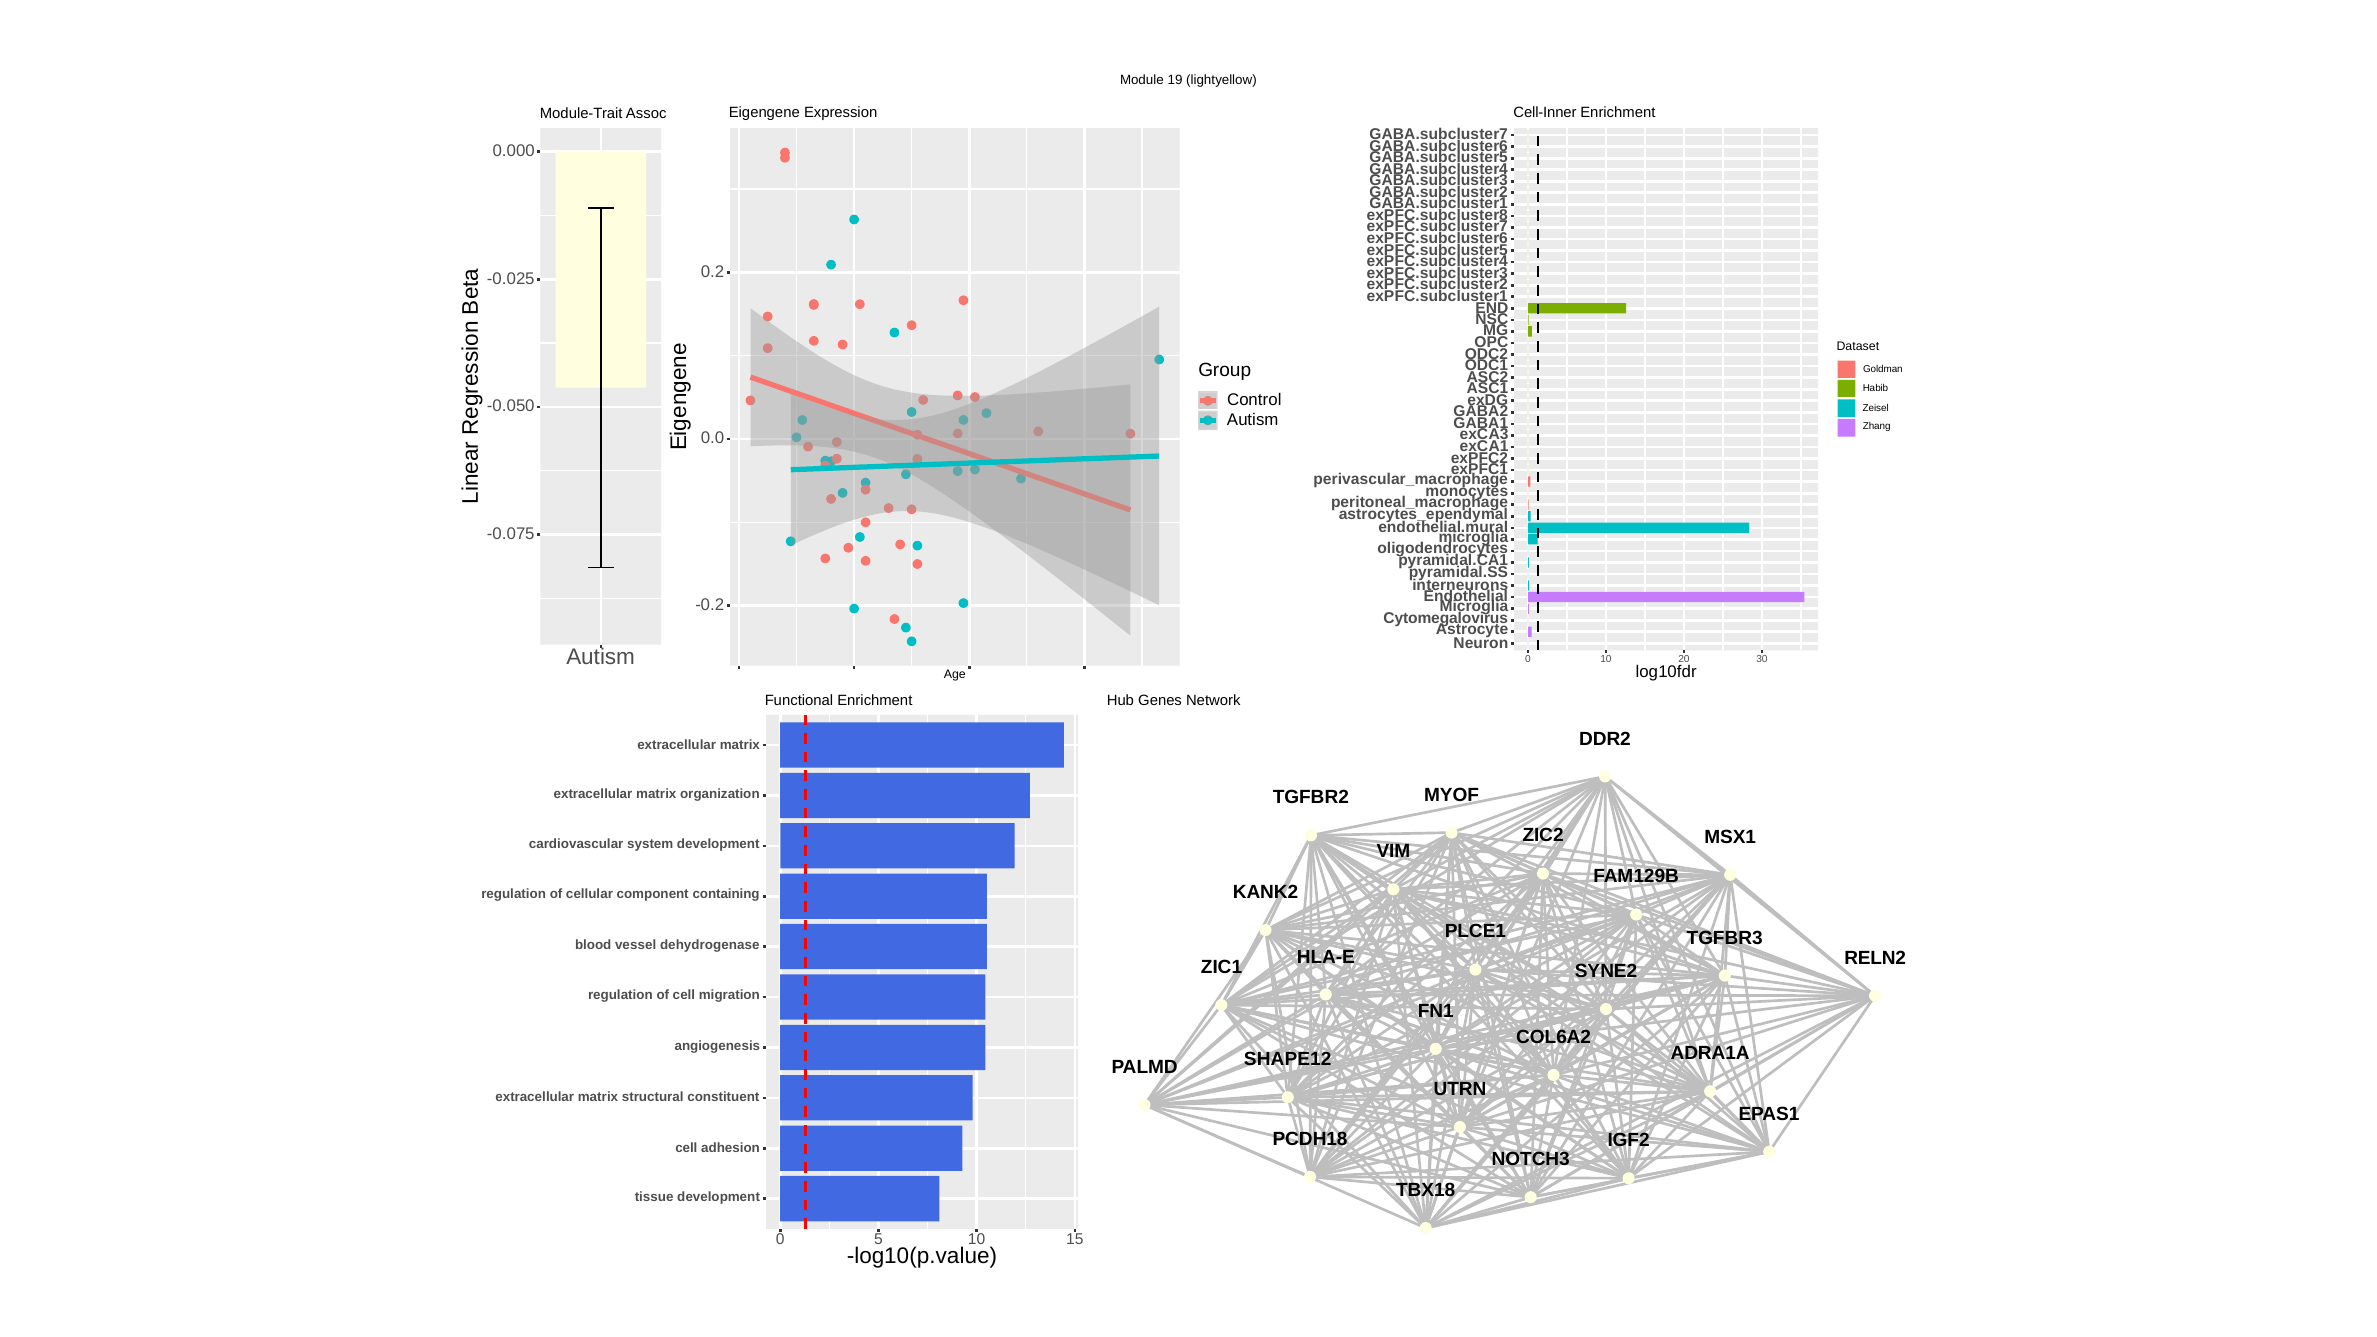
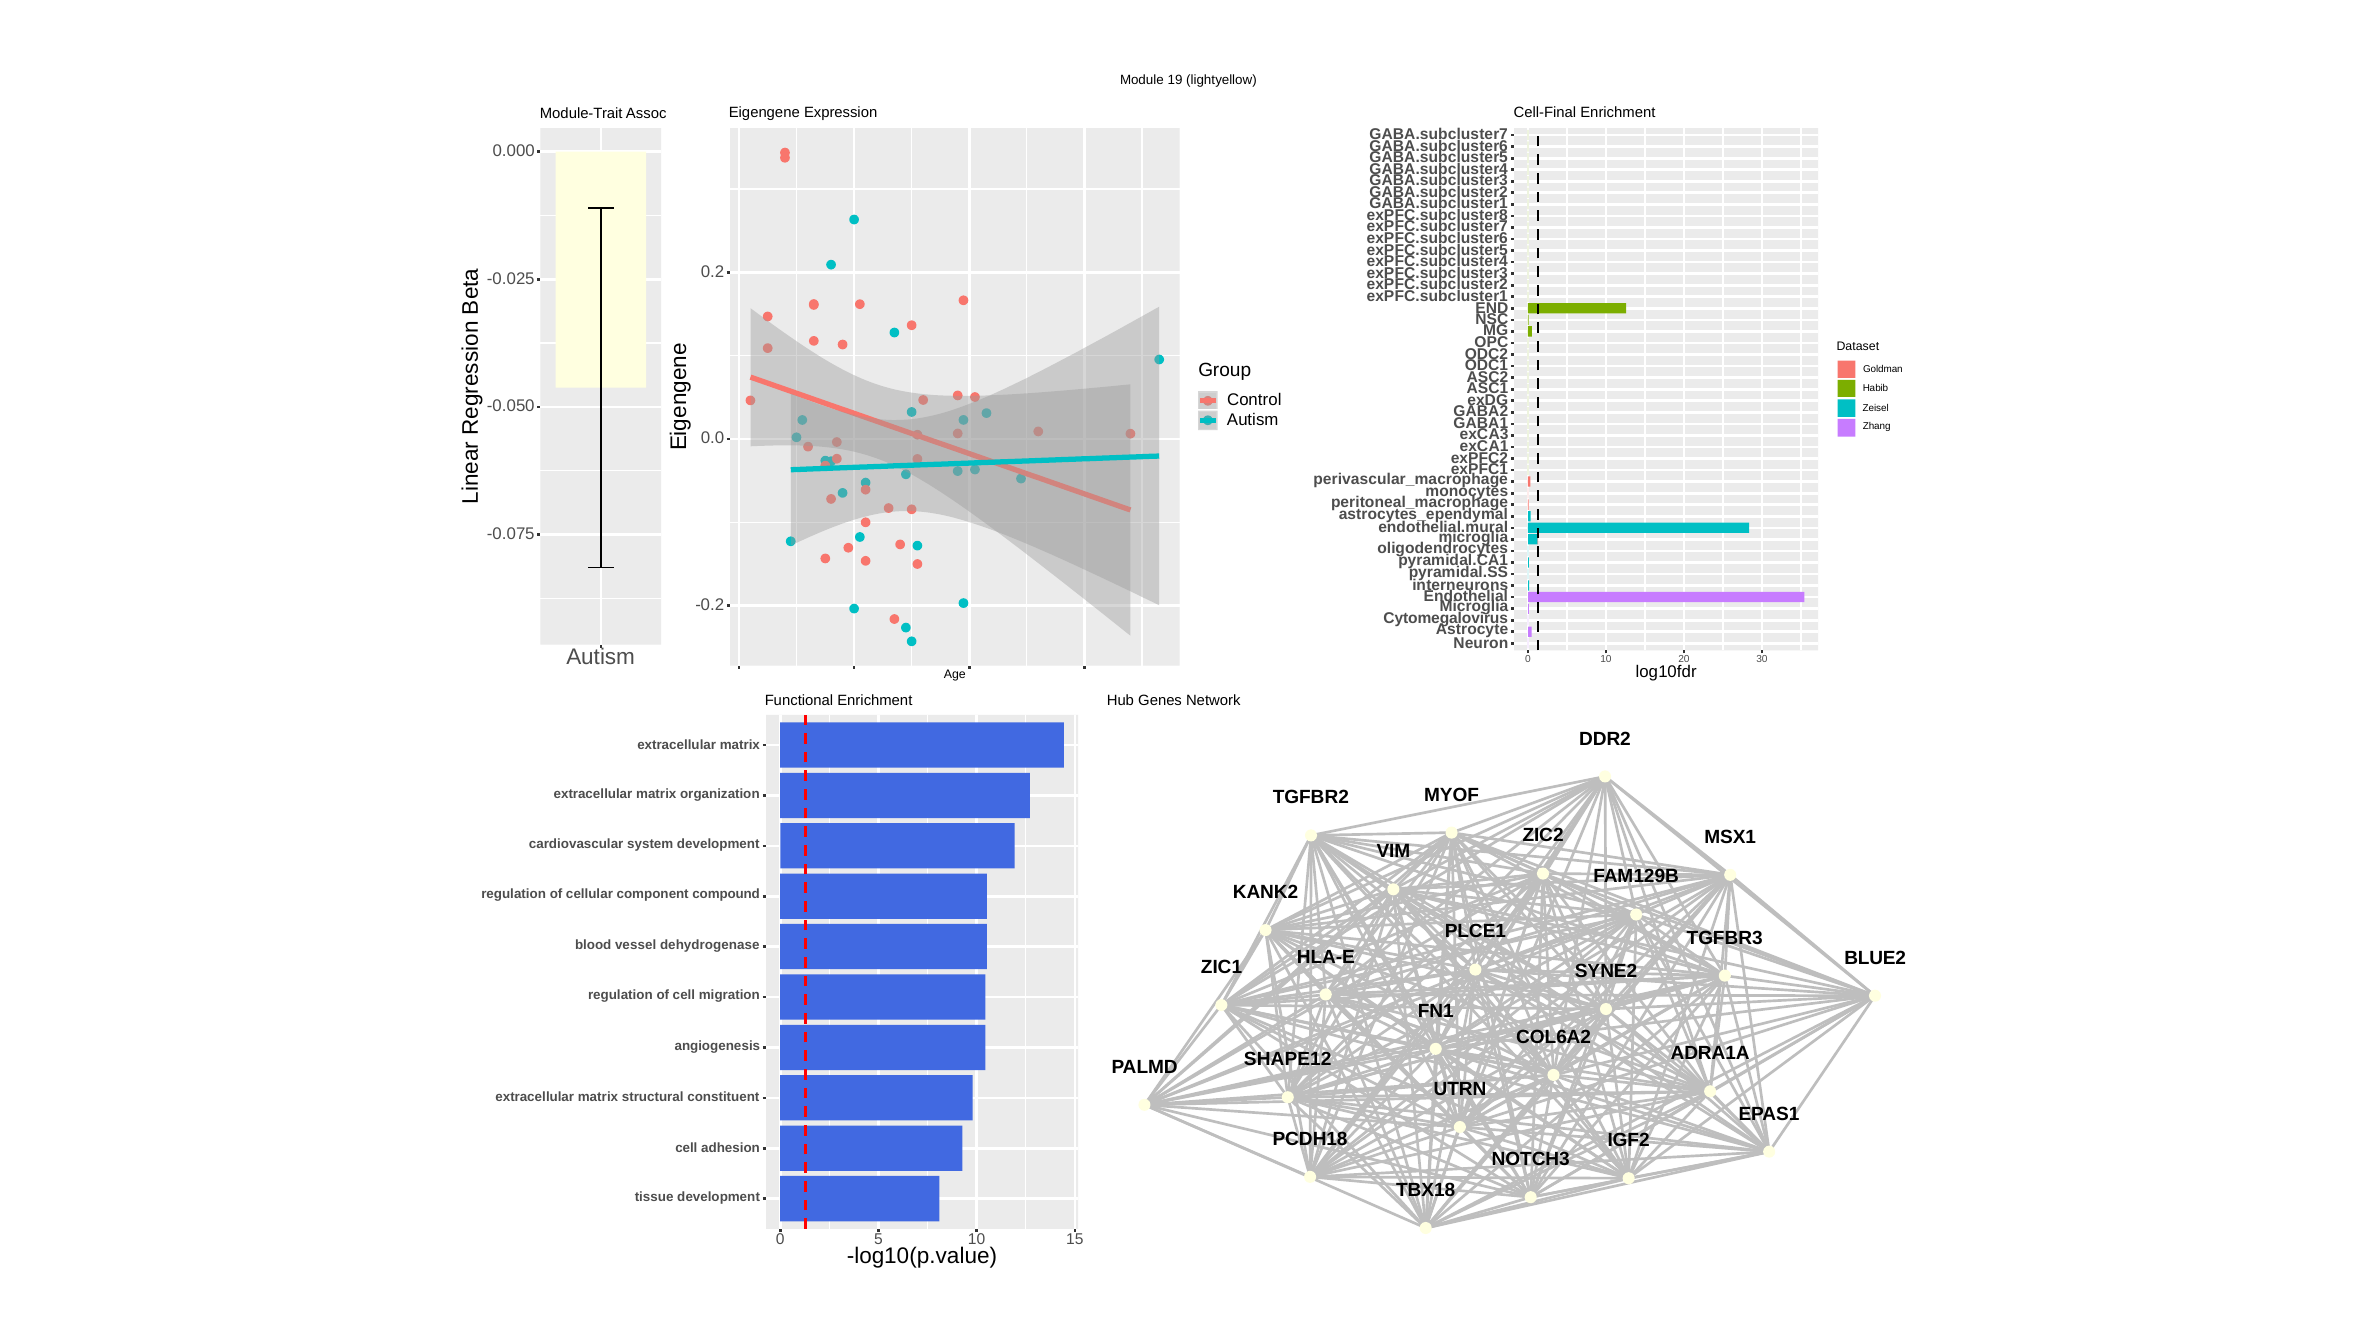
Cell-Inner: Cell-Inner -> Cell-Final (1545, 112)
containing: containing -> compound (726, 894)
RELN2: RELN2 -> BLUE2 (1875, 958)
